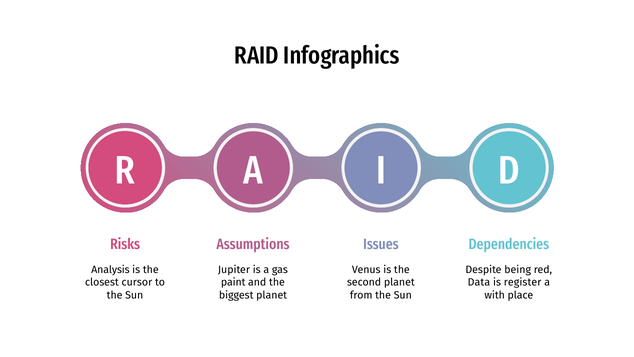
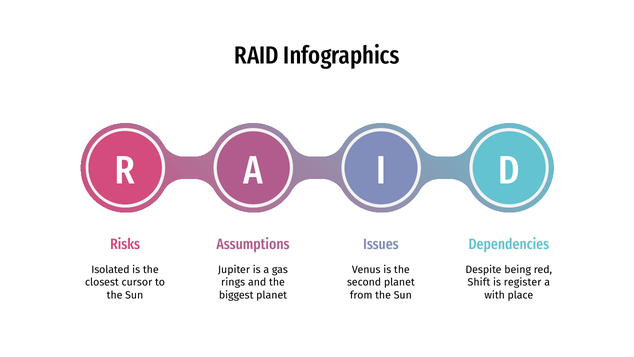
Analysis: Analysis -> Isolated (110, 269)
paint: paint -> rings (233, 282)
Data: Data -> Shift (479, 282)
